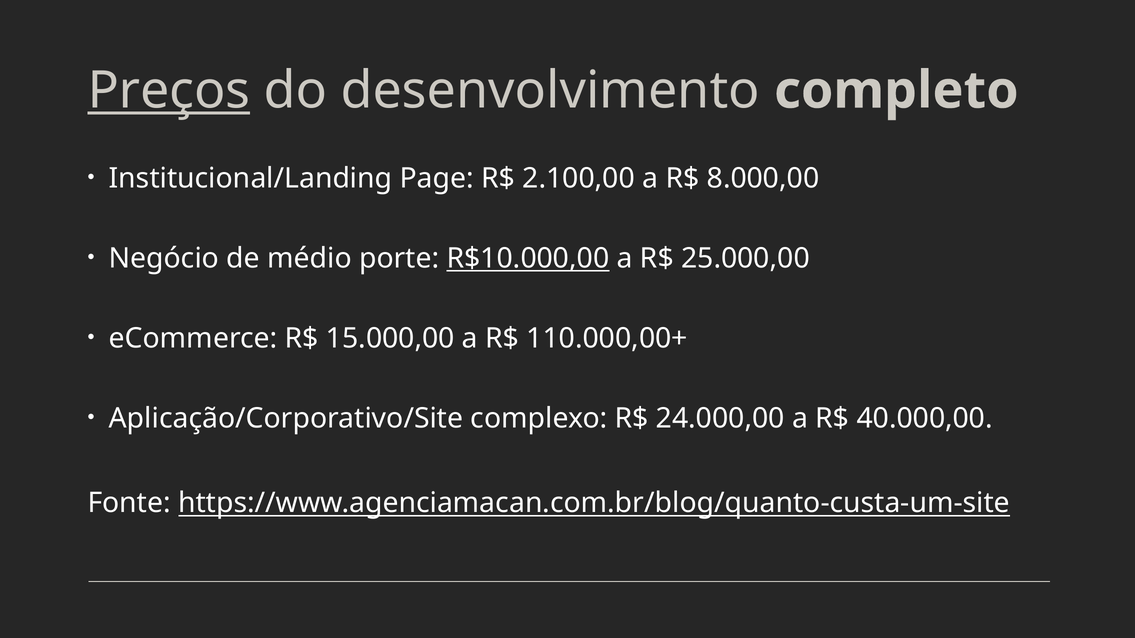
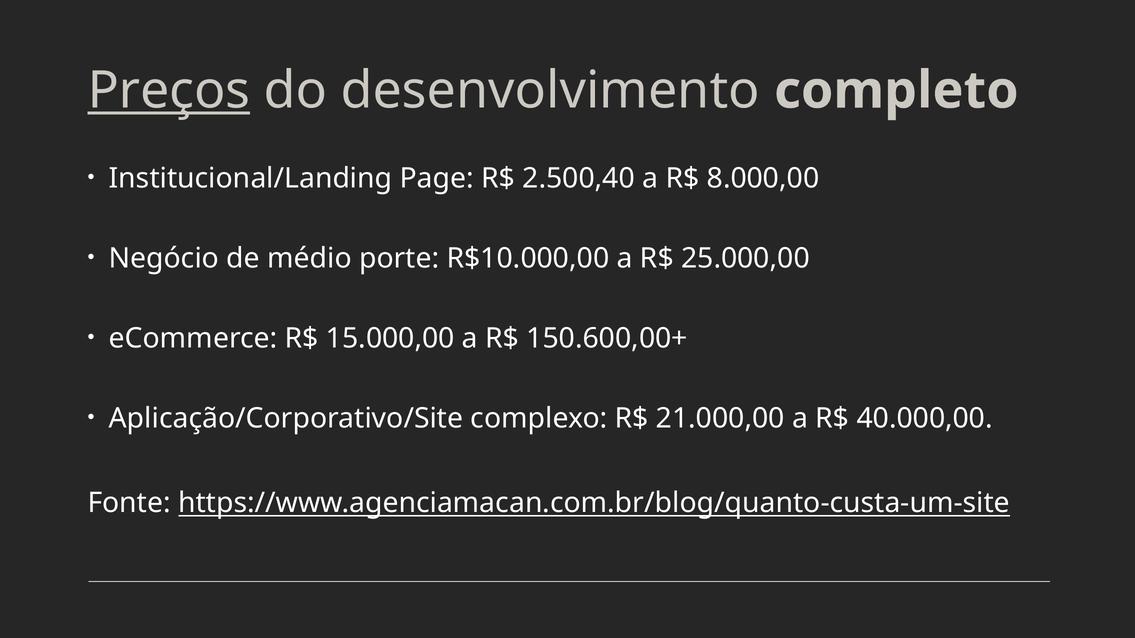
2.100,00: 2.100,00 -> 2.500,40 (579, 179)
R$10.000,00 underline: present -> none (528, 259)
110.000,00+: 110.000,00+ -> 150.600,00+ (607, 339)
24.000,00: 24.000,00 -> 21.000,00 (720, 418)
